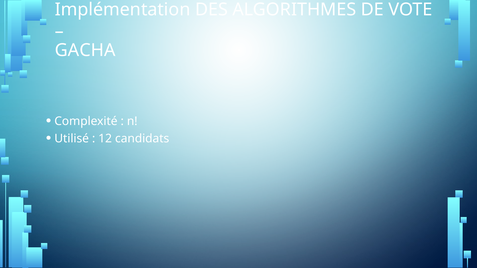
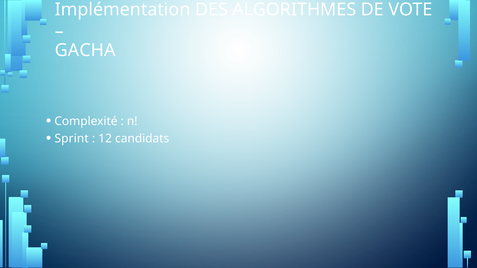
Utilisé: Utilisé -> Sprint (72, 139)
